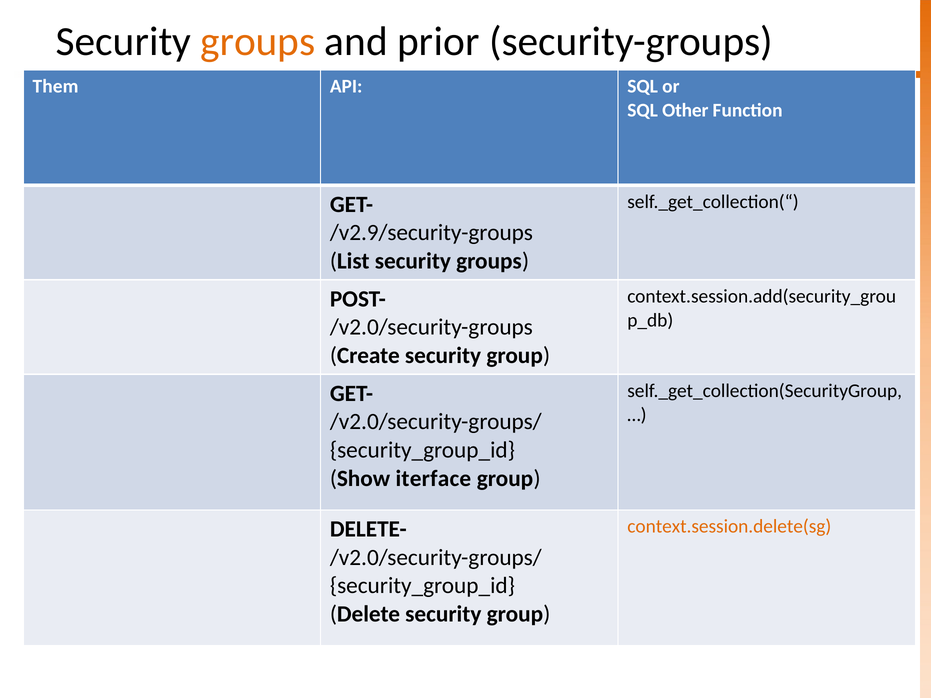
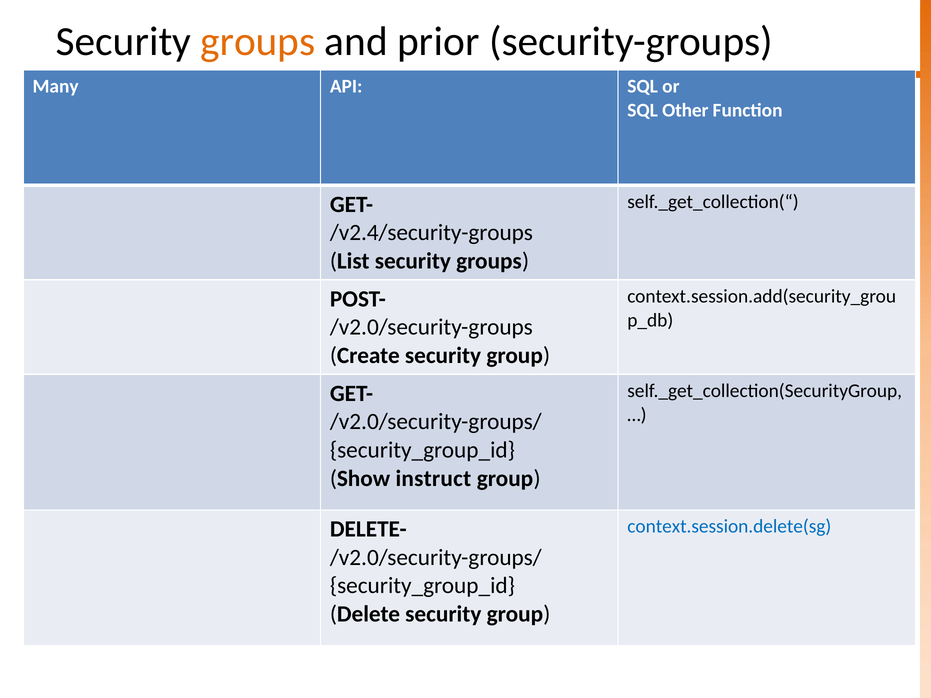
Them: Them -> Many (56, 87)
/v2.9/security-groups: /v2.9/security-groups -> /v2.4/security-groups (431, 233)
iterface: iterface -> instruct (433, 479)
context.session.delete(sg colour: orange -> blue (729, 527)
